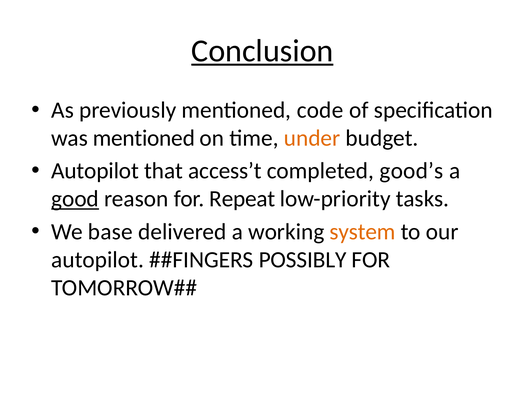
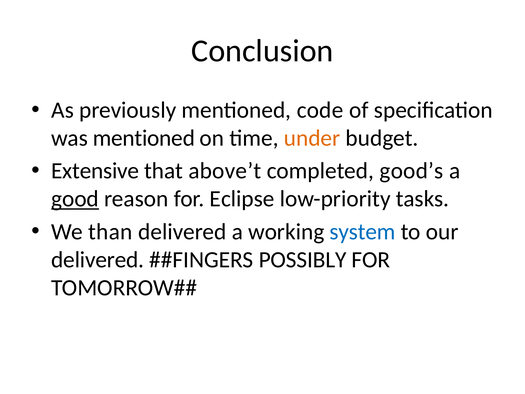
Conclusion underline: present -> none (262, 51)
Autopilot: Autopilot -> Extensive (95, 171)
access’t: access’t -> above’t (225, 171)
Repeat: Repeat -> Eclipse (242, 199)
base: base -> than (110, 232)
system colour: orange -> blue (363, 232)
autopilot: autopilot -> delivered (98, 260)
